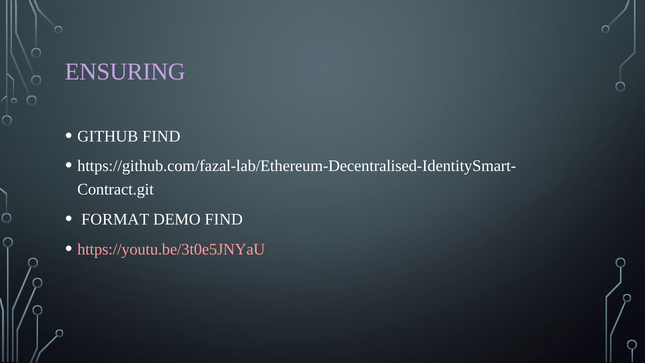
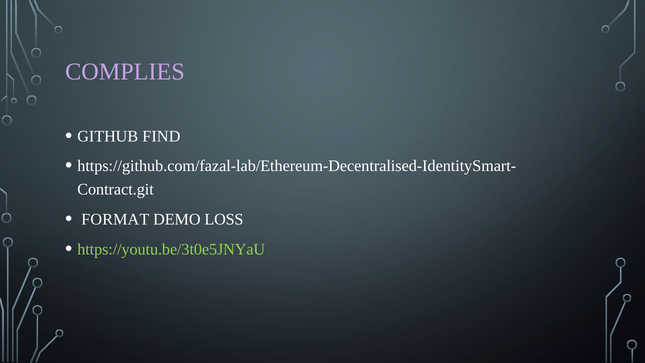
ENSURING: ENSURING -> COMPLIES (125, 72)
DEMO FIND: FIND -> LOSS (224, 219)
https://youtu.be/3t0e5JNYaU colour: pink -> light green (171, 249)
